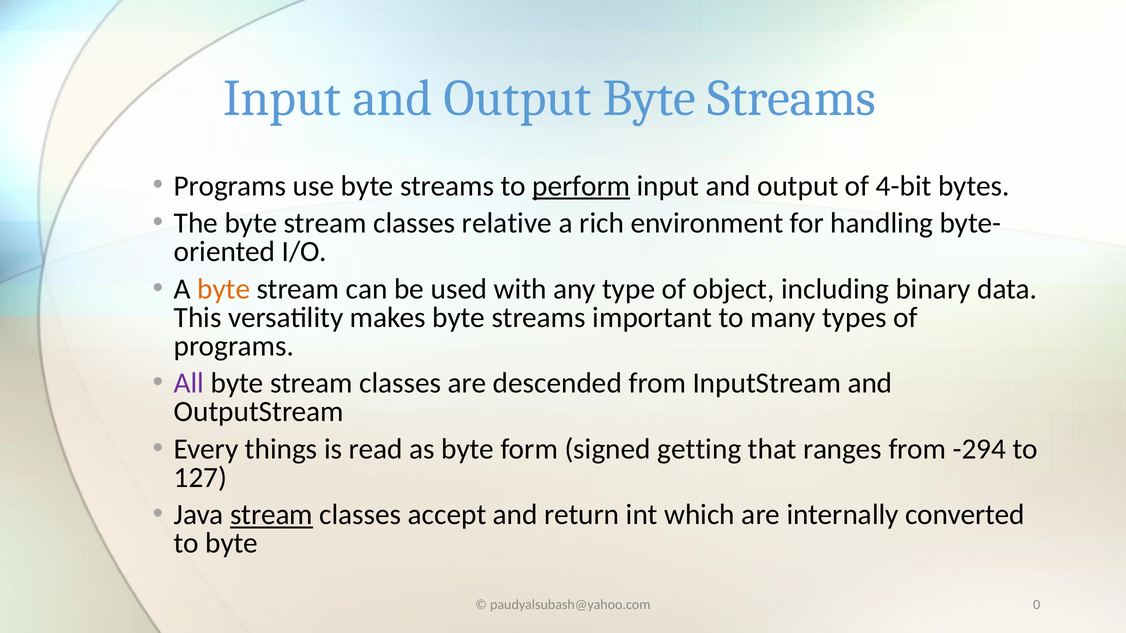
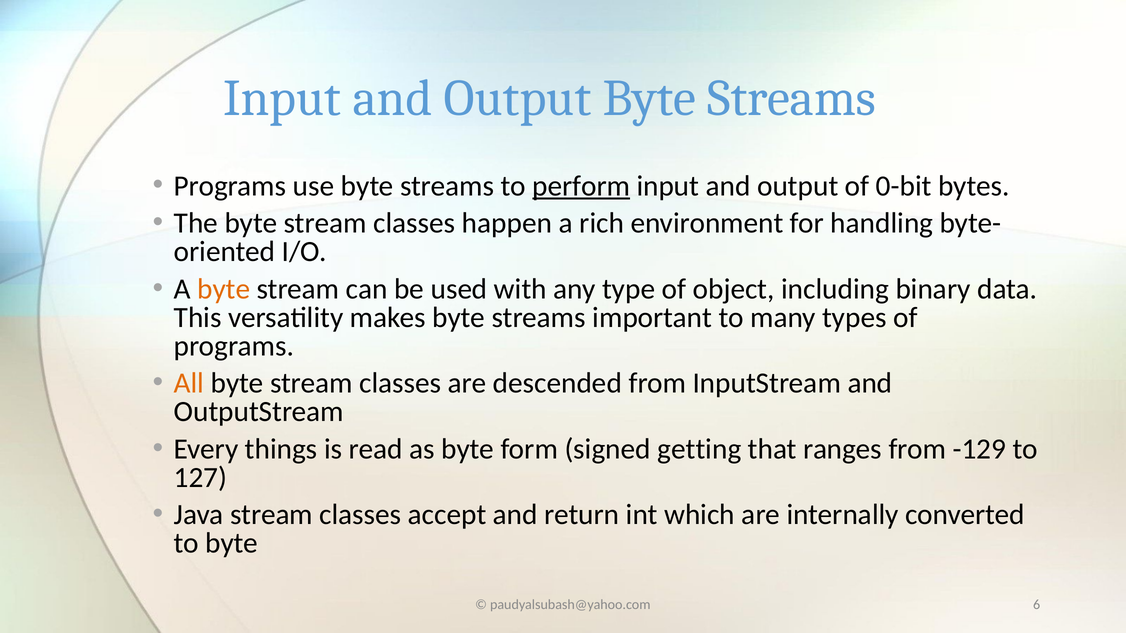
4-bit: 4-bit -> 0-bit (904, 186)
relative: relative -> happen (507, 223)
All colour: purple -> orange (189, 383)
-294: -294 -> -129 (979, 449)
stream underline: present -> none (271, 515)
0: 0 -> 6 (1037, 605)
